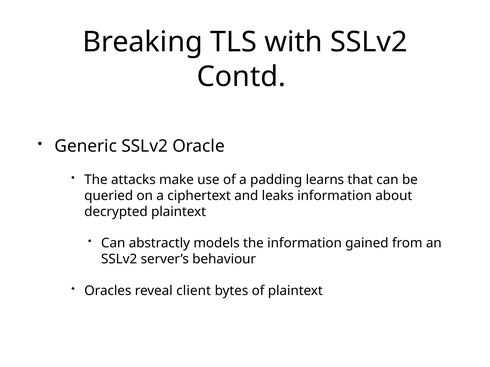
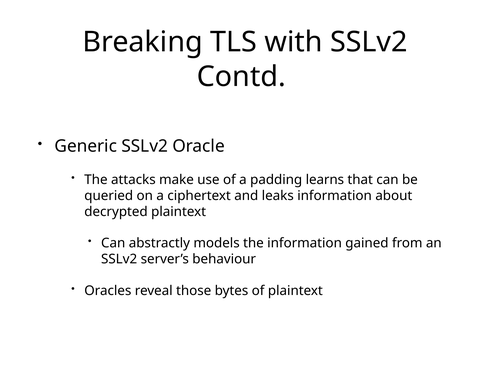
client: client -> those (194, 291)
